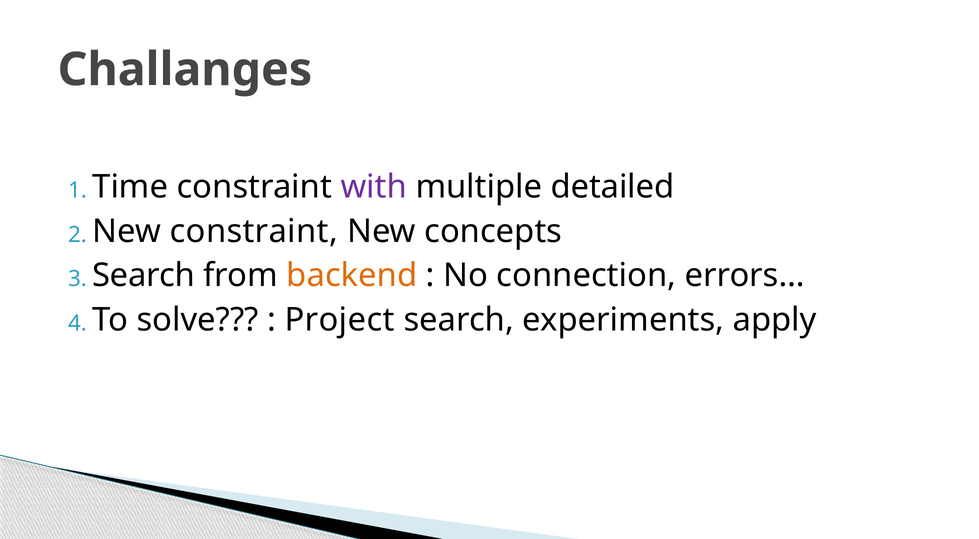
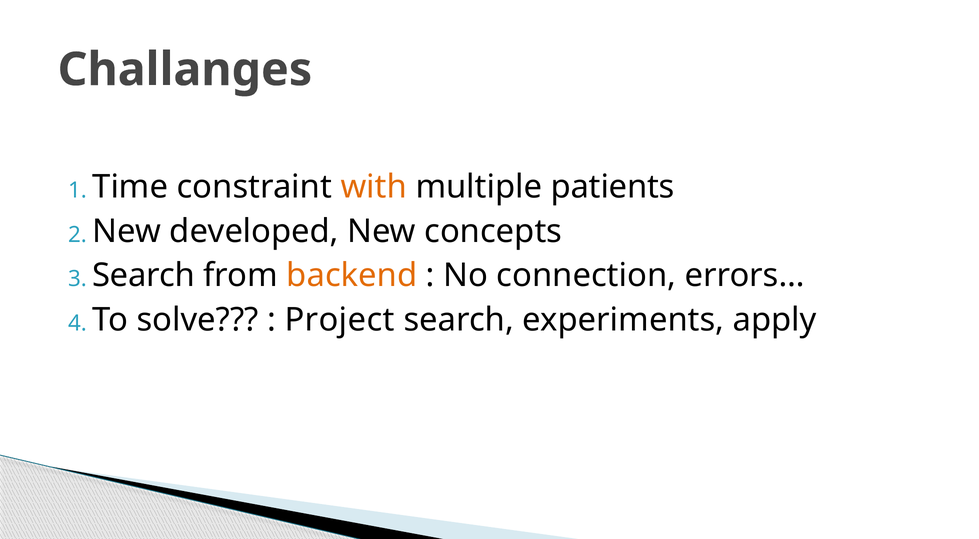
with colour: purple -> orange (374, 187)
detailed: detailed -> patients (613, 187)
New constraint: constraint -> developed (254, 231)
